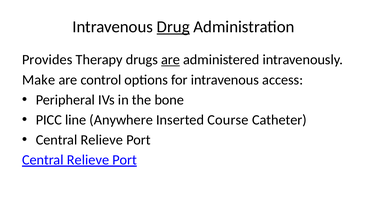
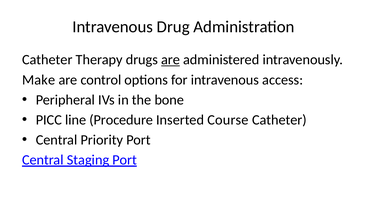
Drug underline: present -> none (173, 27)
Provides: Provides -> Catheter (47, 60)
Anywhere: Anywhere -> Procedure (121, 120)
Relieve: Relieve -> Priority (102, 140)
Relieve: Relieve -> Staging (88, 160)
